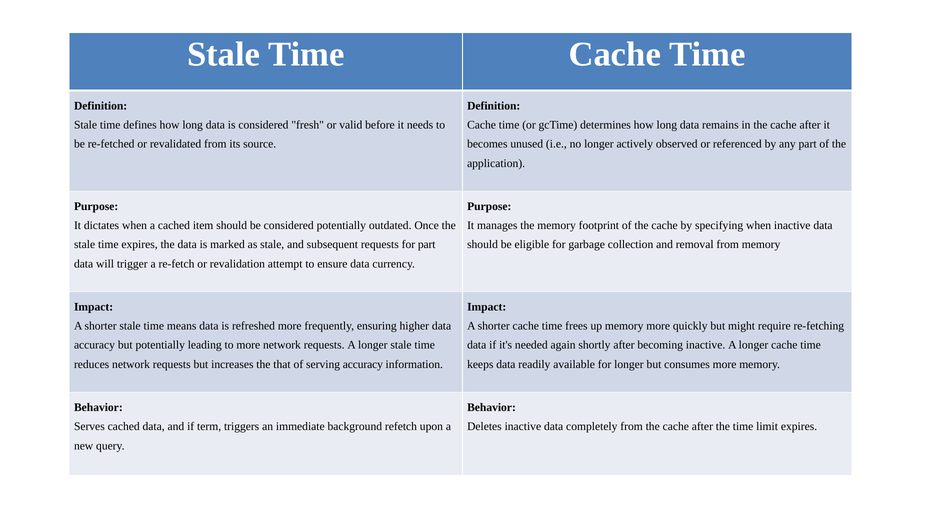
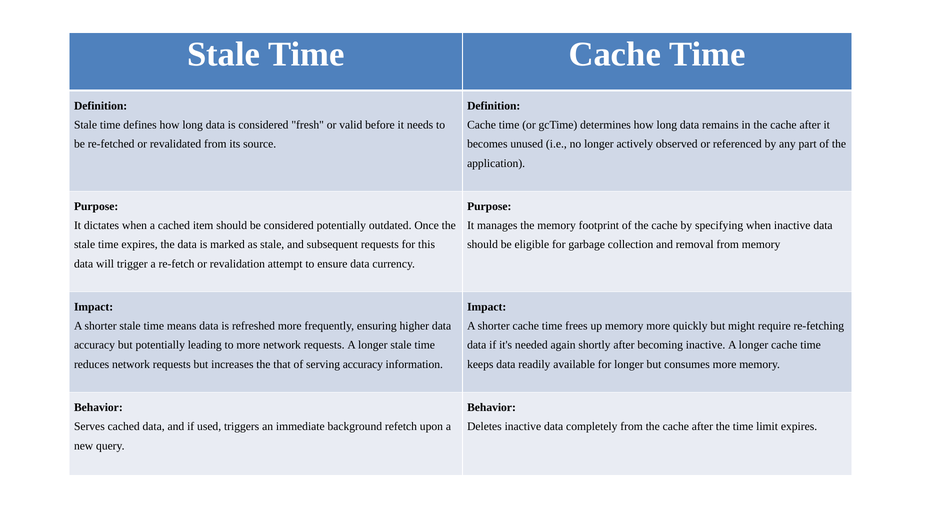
for part: part -> this (427, 245)
term: term -> used (209, 427)
